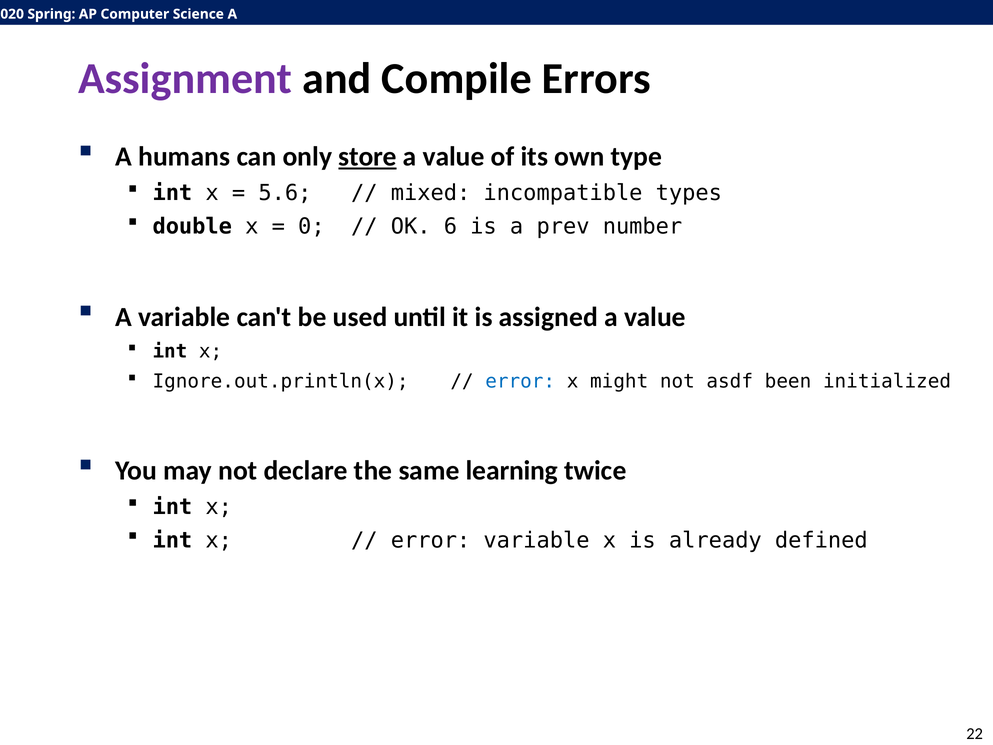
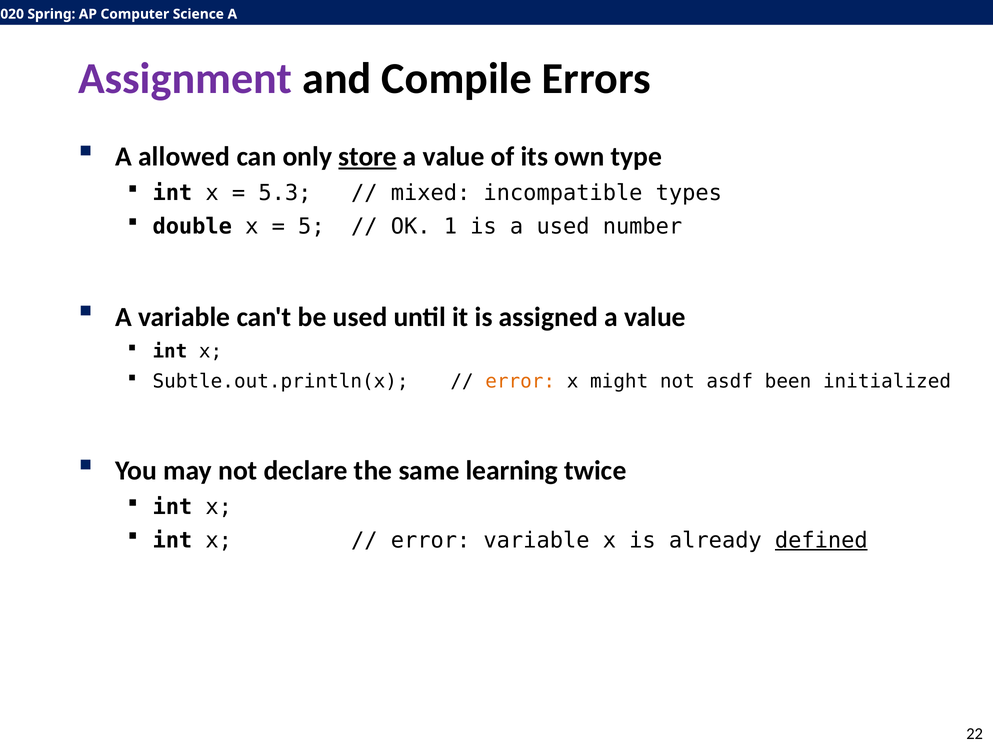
humans: humans -> allowed (184, 157)
5.6: 5.6 -> 5.3 (285, 193)
0: 0 -> 5 (311, 226)
6: 6 -> 1 (450, 226)
a prev: prev -> used (563, 226)
Ignore.out.println(x: Ignore.out.println(x -> Subtle.out.println(x (281, 381)
error colour: blue -> orange (520, 381)
defined underline: none -> present (821, 540)
